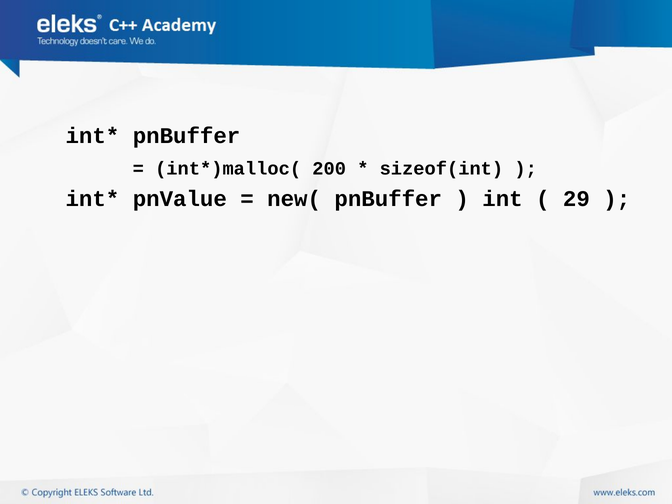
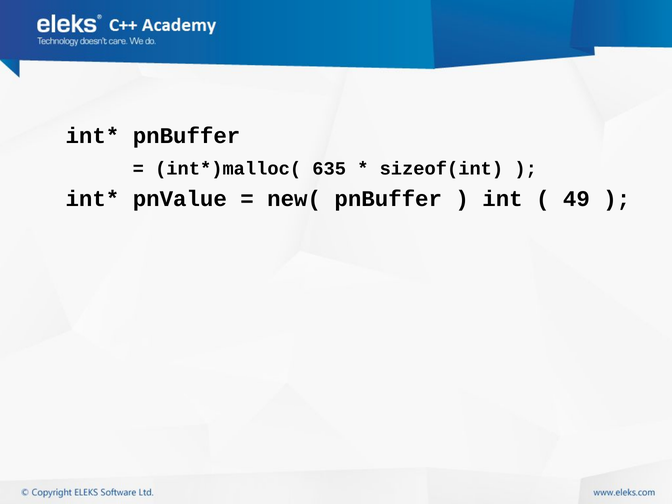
200: 200 -> 635 (329, 169)
29: 29 -> 49 (576, 199)
